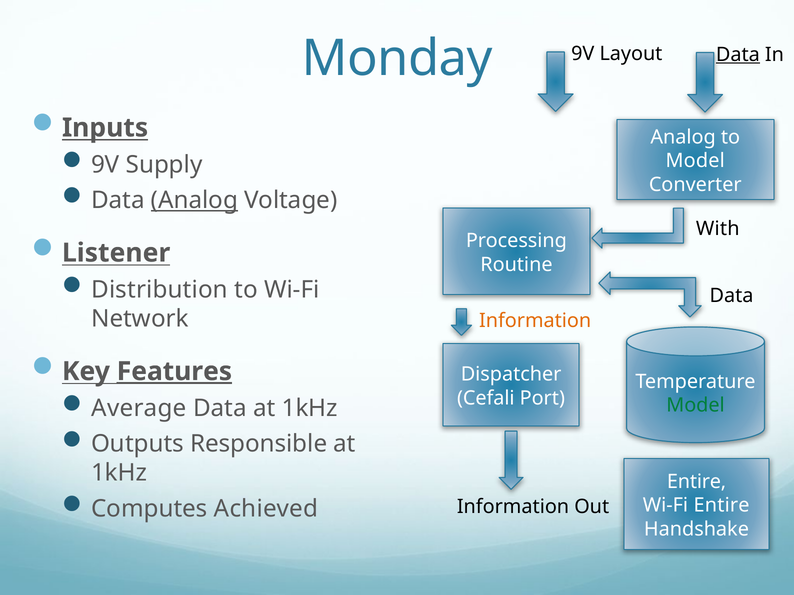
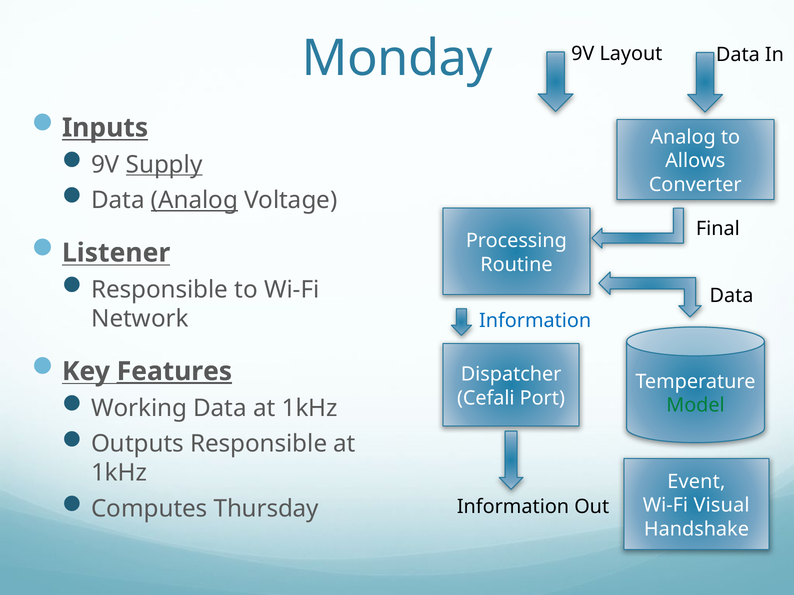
Data underline: present -> none (738, 55)
Supply underline: none -> present (164, 165)
Model: Model -> Allows (695, 161)
With: With -> Final (718, 229)
Distribution: Distribution -> Responsible (160, 290)
Information colour: orange -> blue (535, 321)
Average: Average -> Working (139, 409)
Entire: Entire -> Event (696, 482)
Achieved: Achieved -> Thursday (266, 509)
Wi-Fi Entire: Entire -> Visual (722, 506)
